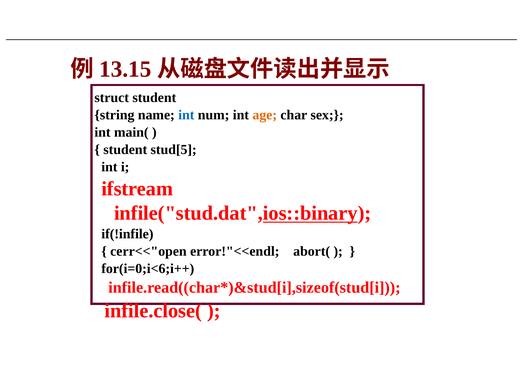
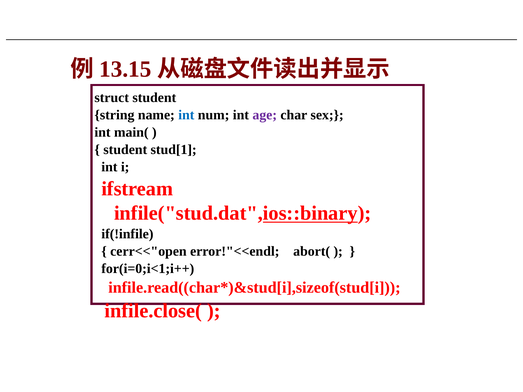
age colour: orange -> purple (265, 115)
stud[5: stud[5 -> stud[1 (174, 150)
for(i=0;i<6;i++: for(i=0;i<6;i++ -> for(i=0;i<1;i++ (148, 269)
